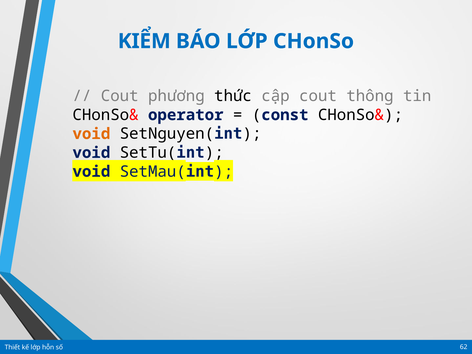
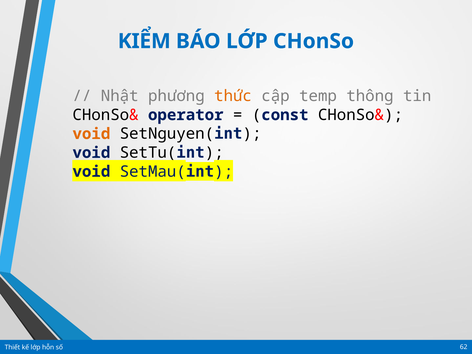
Cout: Cout -> Nhật (120, 96)
thức colour: black -> orange (233, 96)
cập cout: cout -> temp (318, 96)
